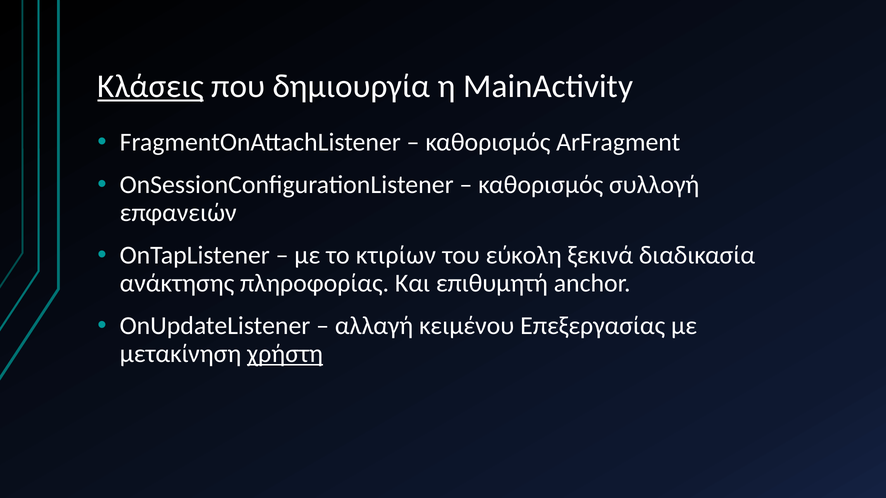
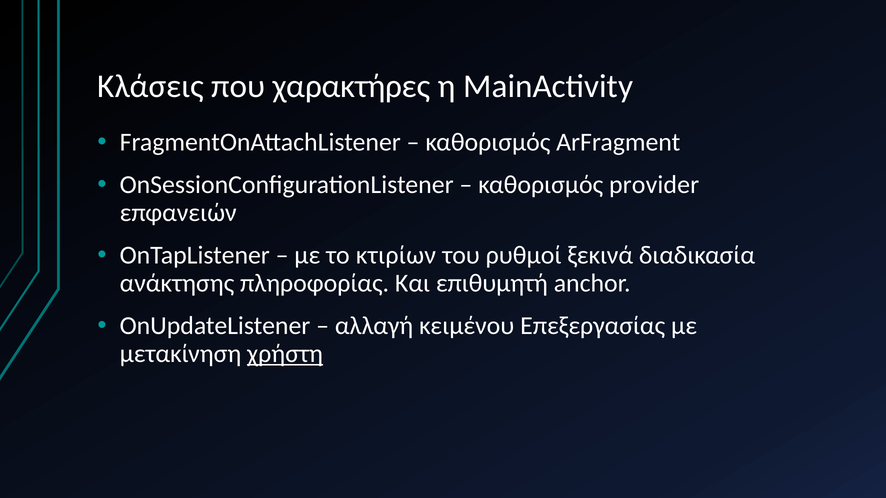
Κλάσεις underline: present -> none (151, 86)
δημιουργία: δημιουργία -> χαρακτήρες (351, 86)
συλλογή: συλλογή -> provider (654, 185)
εύκολη: εύκολη -> ρυθμοί (524, 256)
